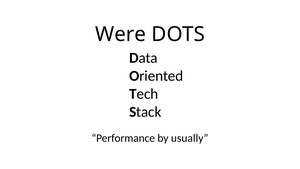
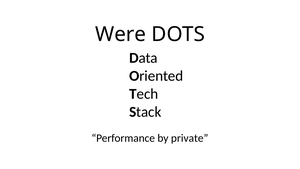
usually: usually -> private (190, 138)
